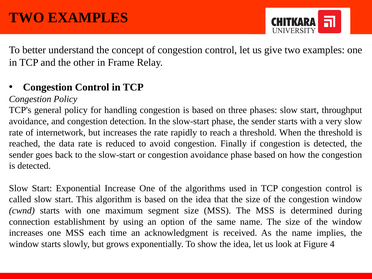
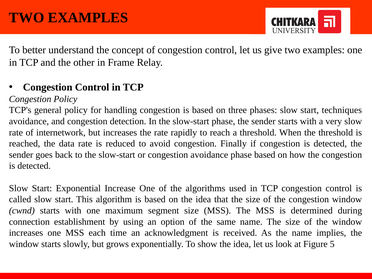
throughput: throughput -> techniques (342, 110)
4: 4 -> 5 (332, 244)
